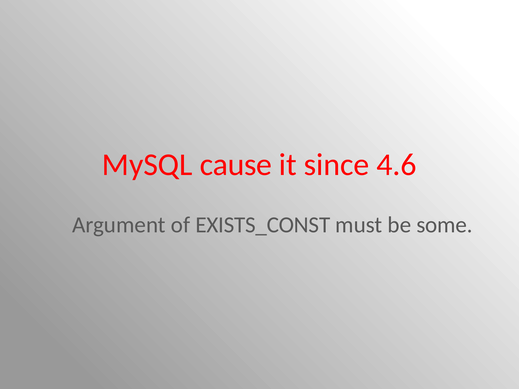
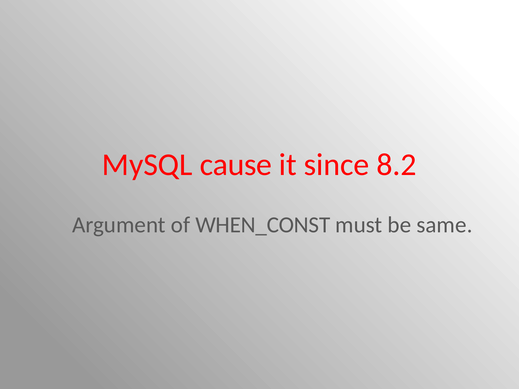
4.6: 4.6 -> 8.2 (397, 165)
EXISTS_CONST: EXISTS_CONST -> WHEN_CONST (263, 225)
some: some -> same (444, 225)
